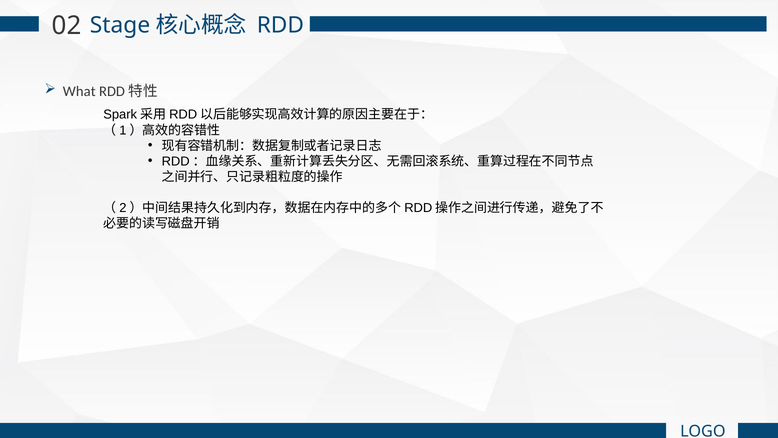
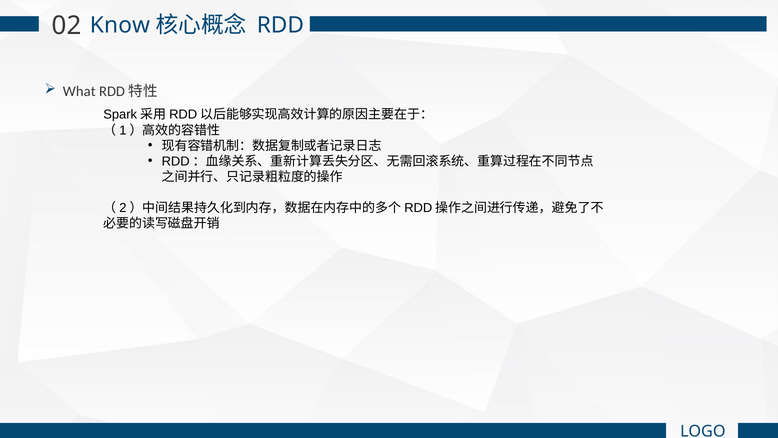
Stage: Stage -> Know (120, 25)
